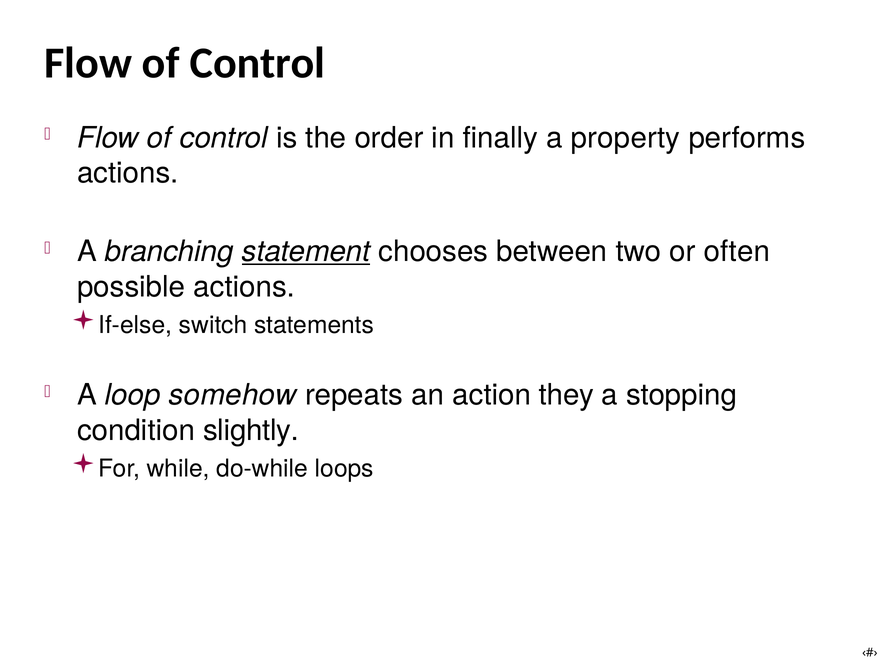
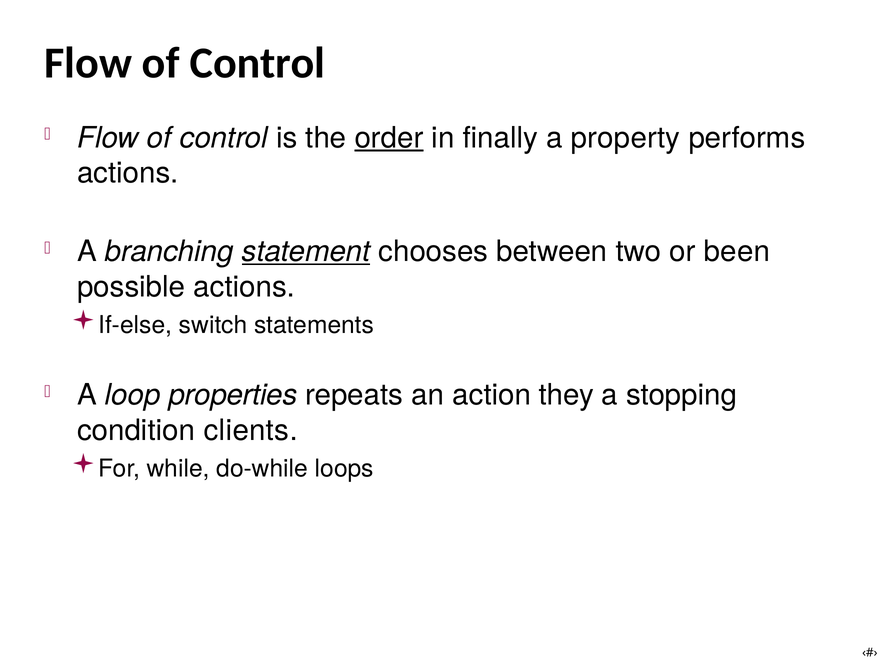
order underline: none -> present (389, 138)
often: often -> been (737, 251)
somehow: somehow -> properties (233, 395)
slightly: slightly -> clients (251, 430)
